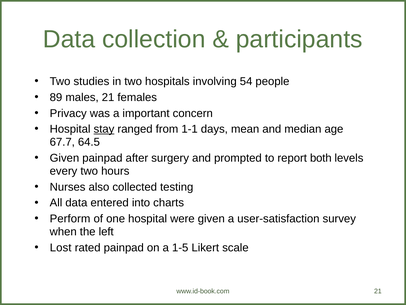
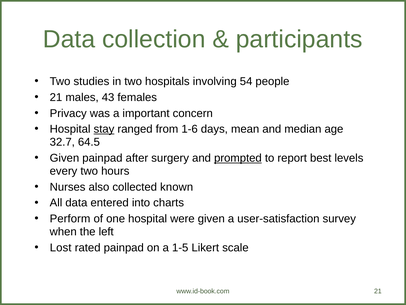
89: 89 -> 21 (56, 97)
males 21: 21 -> 43 (108, 97)
1-1: 1-1 -> 1-6 (190, 129)
67.7: 67.7 -> 32.7 (62, 142)
prompted underline: none -> present (238, 158)
both: both -> best (321, 158)
testing: testing -> known (177, 187)
